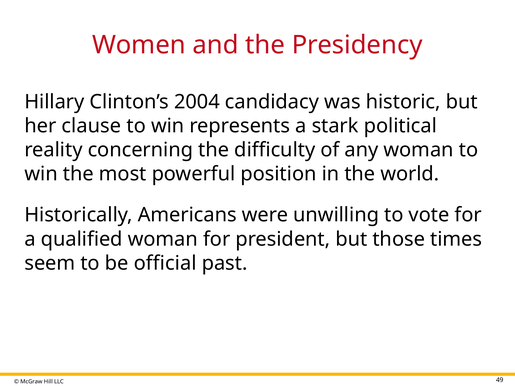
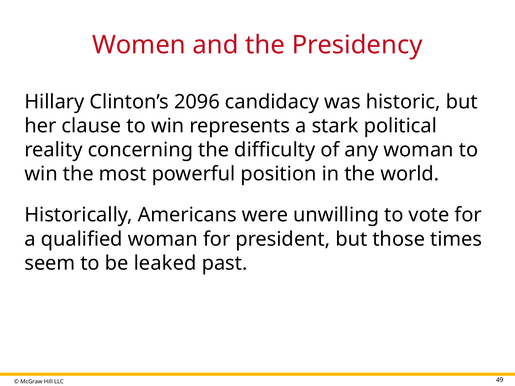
2004: 2004 -> 2096 (197, 102)
official: official -> leaked (165, 263)
